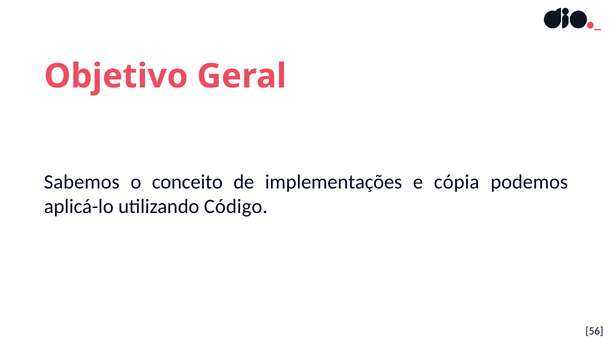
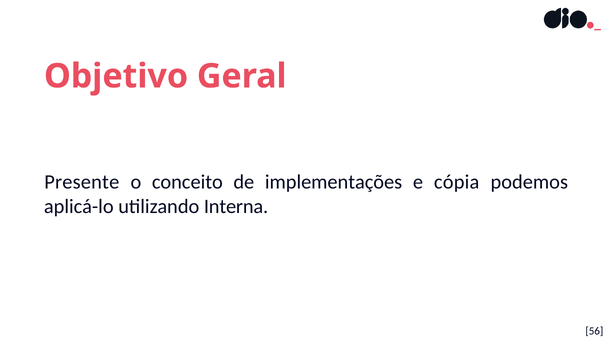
Sabemos: Sabemos -> Presente (82, 182)
Código: Código -> Interna (236, 207)
